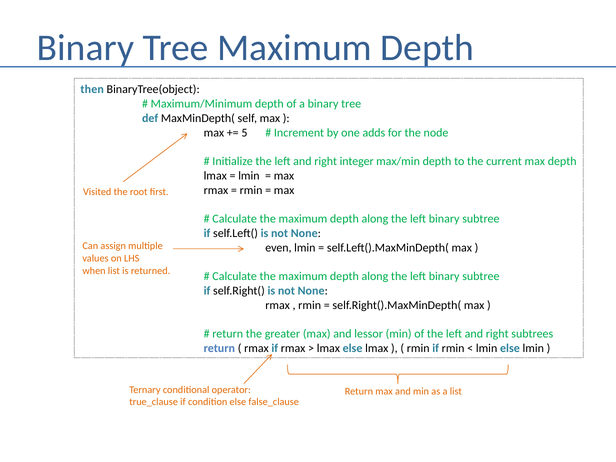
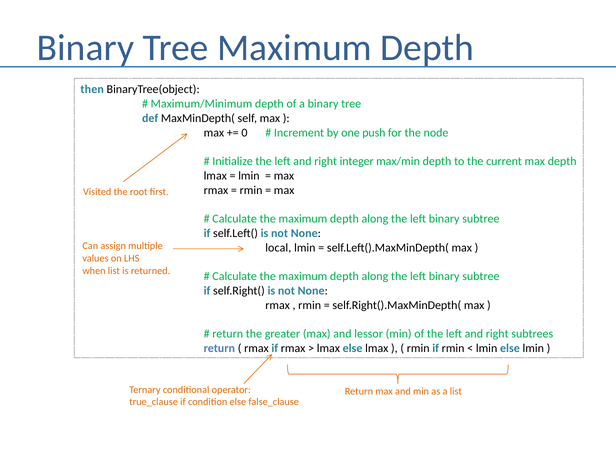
5: 5 -> 0 (244, 133)
adds: adds -> push (374, 133)
even: even -> local (278, 248)
